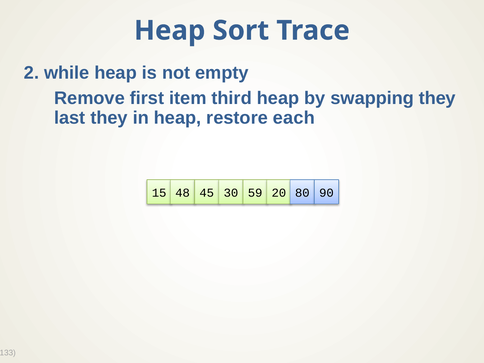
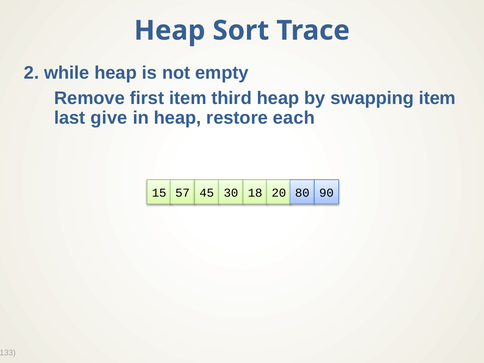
swapping they: they -> item (437, 98)
last they: they -> give (109, 118)
48: 48 -> 57 (183, 193)
59: 59 -> 18 (255, 193)
